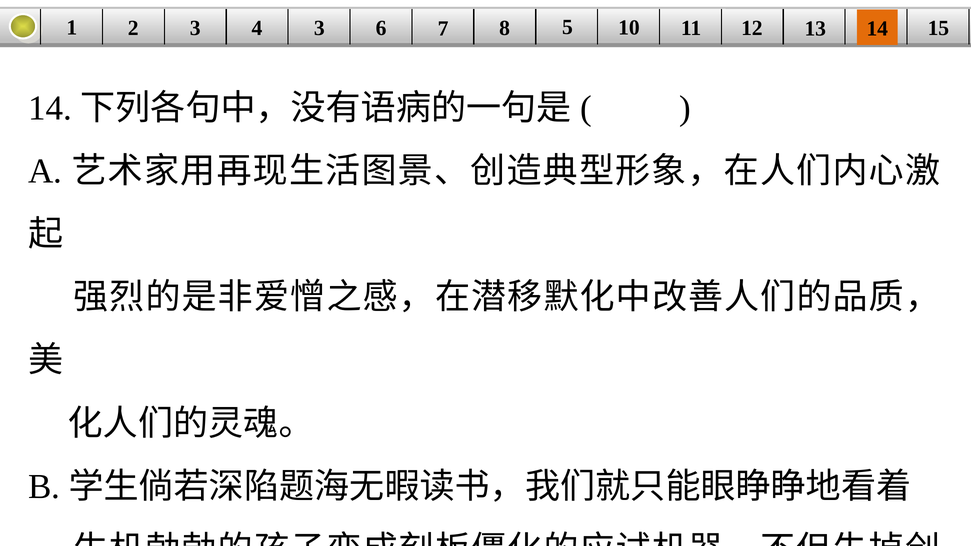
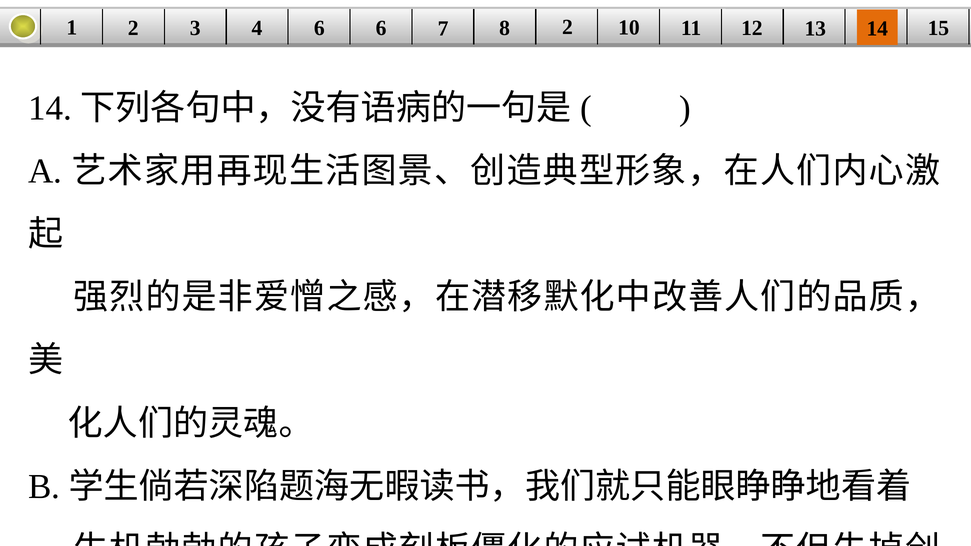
4 3: 3 -> 6 (319, 28)
8 5: 5 -> 2 (567, 27)
